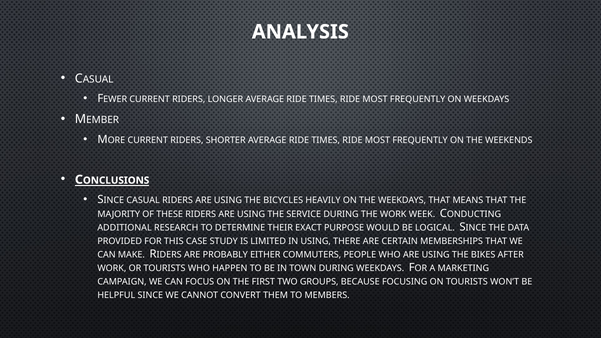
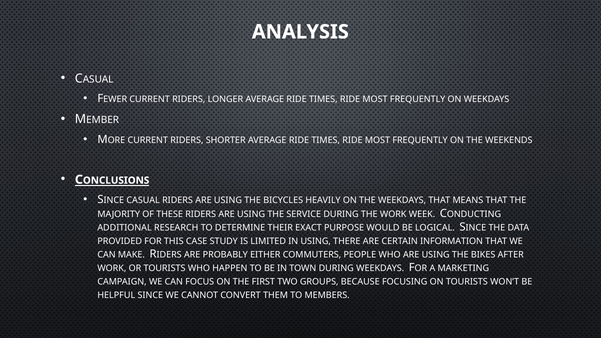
MEMBERSHIPS: MEMBERSHIPS -> INFORMATION (452, 241)
